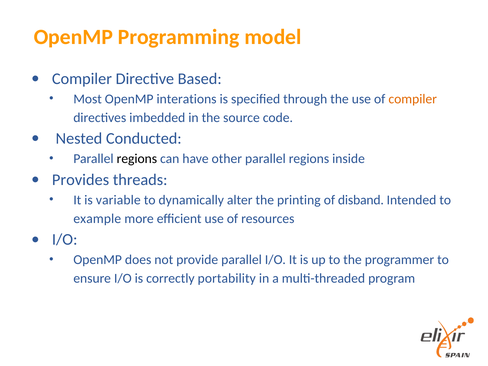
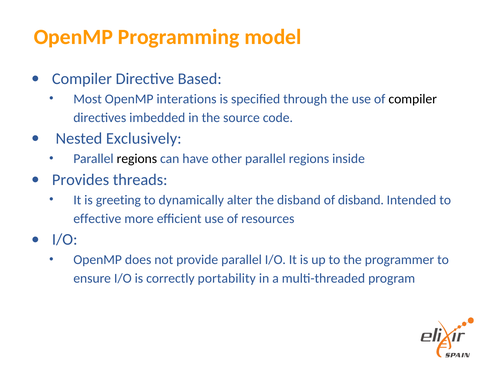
compiler colour: orange -> black (413, 99)
Conducted: Conducted -> Exclusively (144, 139)
variable: variable -> greeting (118, 200)
the printing: printing -> disband (299, 200)
example: example -> effective (97, 219)
